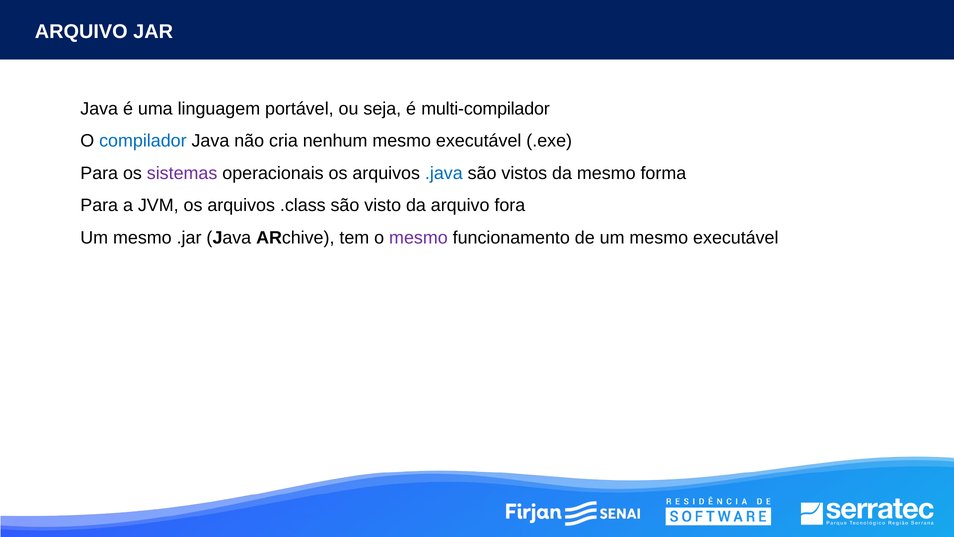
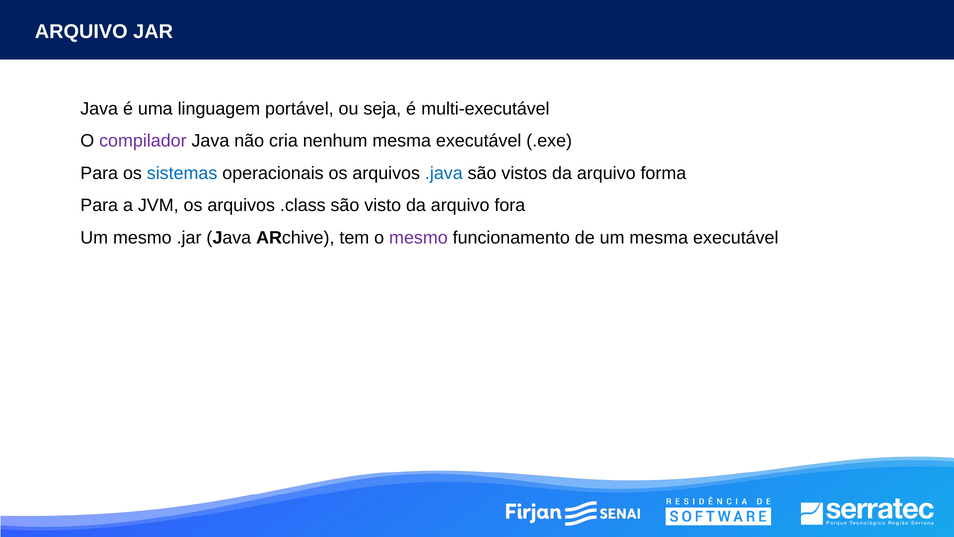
multi-compilador: multi-compilador -> multi-executável (485, 109)
compilador colour: blue -> purple (143, 141)
nenhum mesmo: mesmo -> mesma (402, 141)
sistemas colour: purple -> blue (182, 173)
vistos da mesmo: mesmo -> arquivo (606, 173)
um mesmo: mesmo -> mesma (659, 237)
